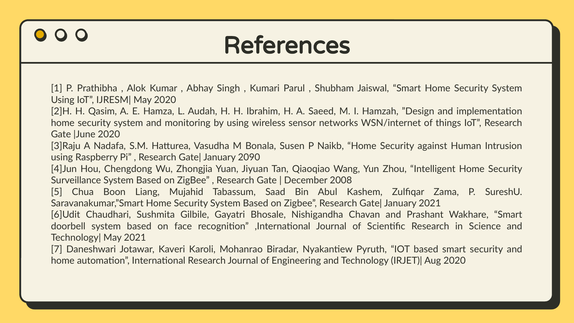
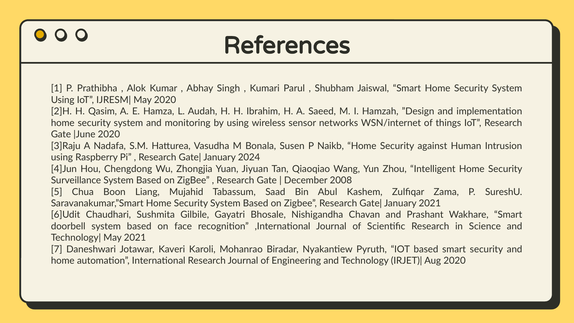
2090: 2090 -> 2024 (249, 157)
